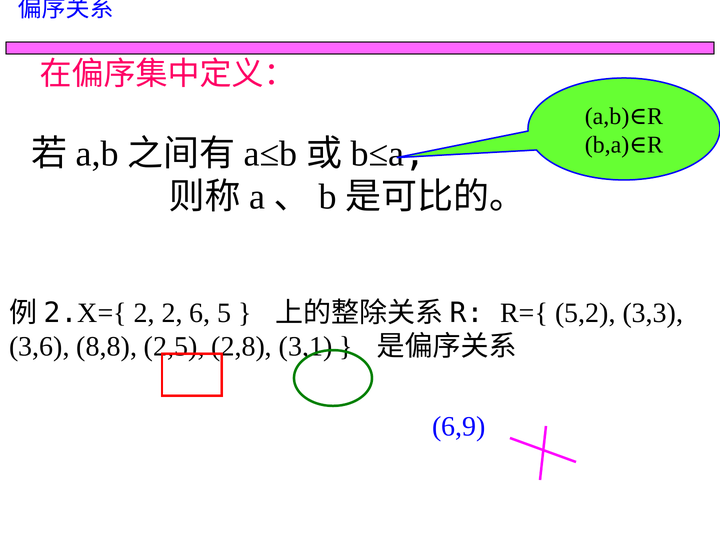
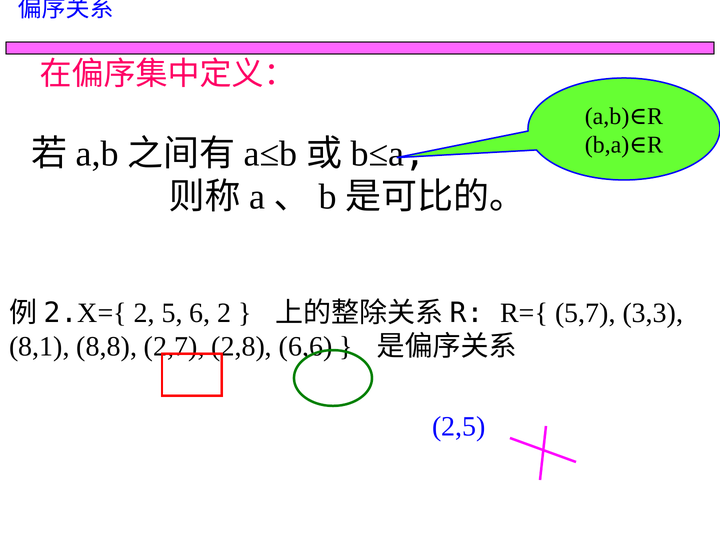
2 2: 2 -> 5 (172, 313)
6 5: 5 -> 2 (224, 313)
5,2: 5,2 -> 5,7 (585, 313)
3,6: 3,6 -> 8,1 (39, 347)
2,5: 2,5 -> 2,7 (174, 347)
3,1: 3,1 -> 6,6 (306, 347)
6,9: 6,9 -> 2,5 (459, 427)
